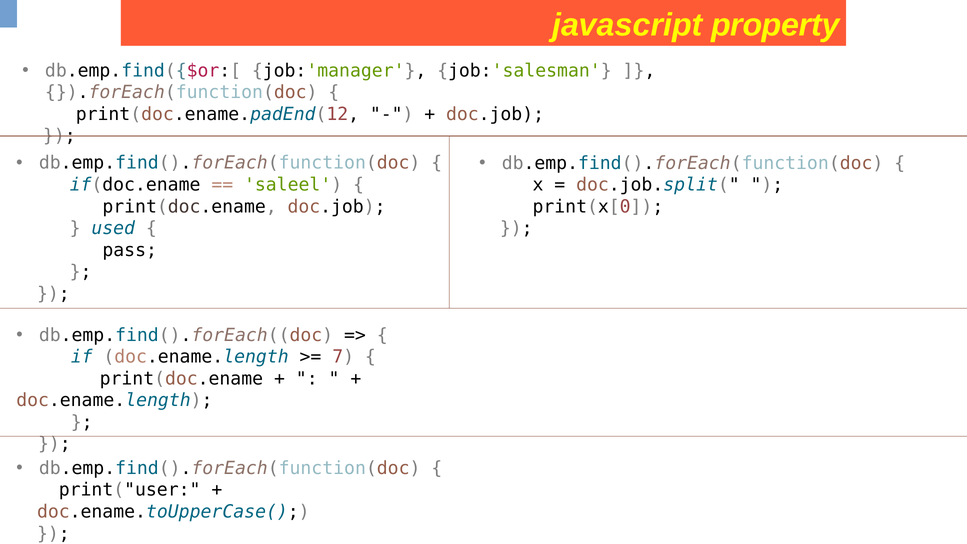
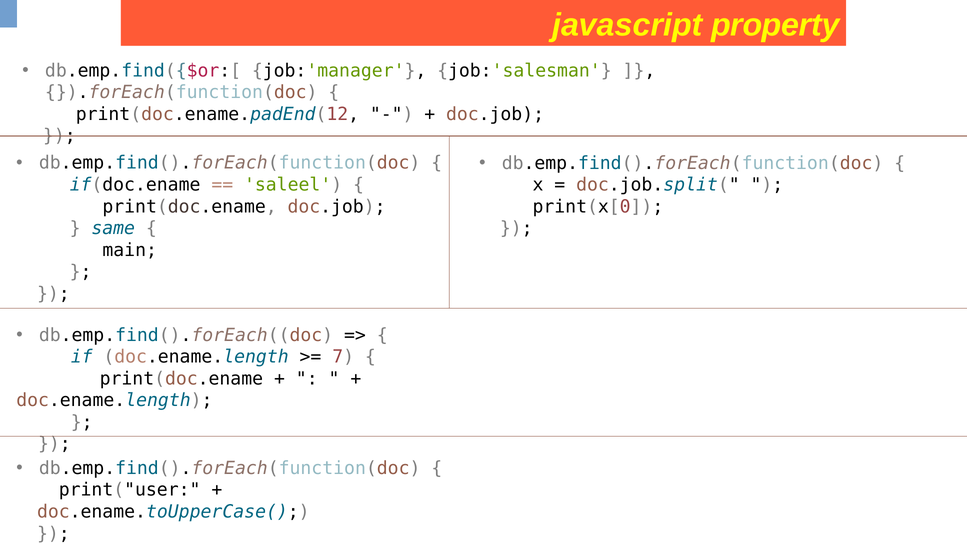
used: used -> same (113, 228)
pass: pass -> main (130, 250)
